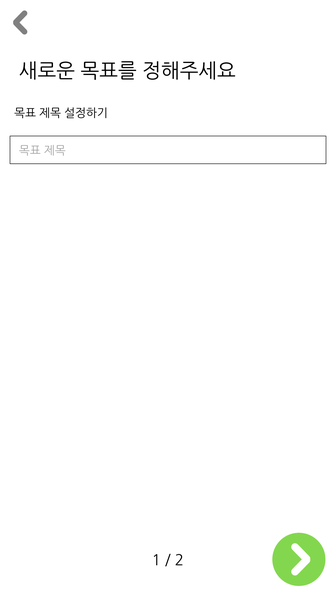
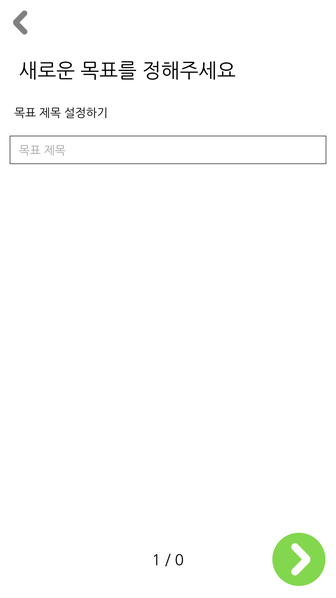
2: 2 -> 0 (179, 560)
